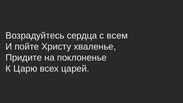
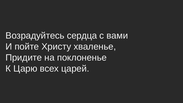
всем: всем -> вами (117, 36)
